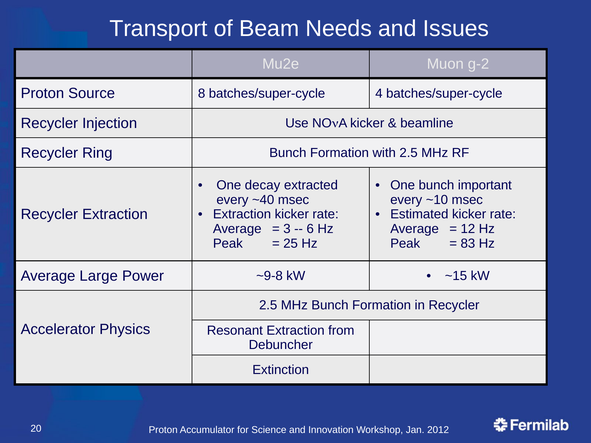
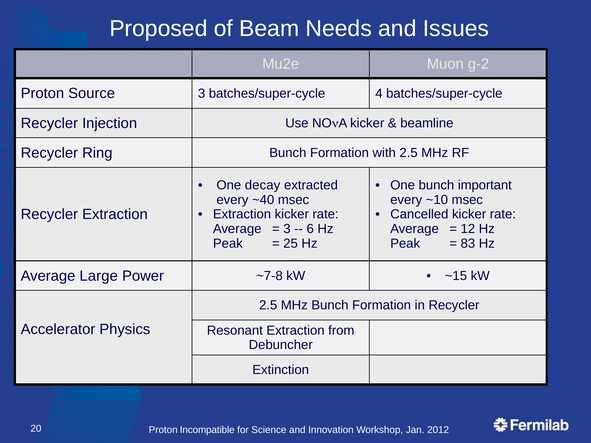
Transport: Transport -> Proposed (158, 29)
Source 8: 8 -> 3 (202, 93)
Estimated: Estimated -> Cancelled (419, 214)
~9-8: ~9-8 -> ~7-8 (269, 276)
Accumulator: Accumulator -> Incompatible (207, 430)
